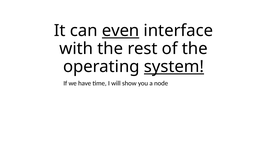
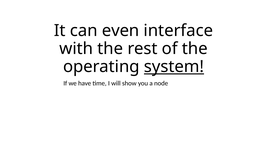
even underline: present -> none (121, 31)
